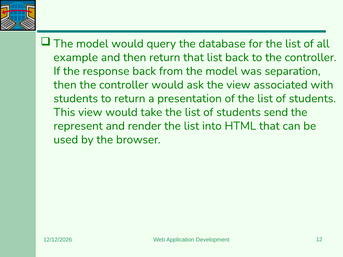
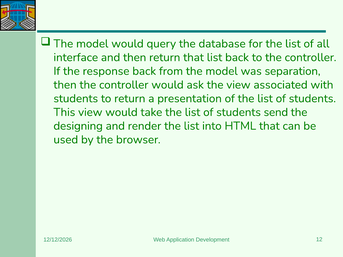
example: example -> interface (76, 57)
represent: represent -> designing (78, 126)
